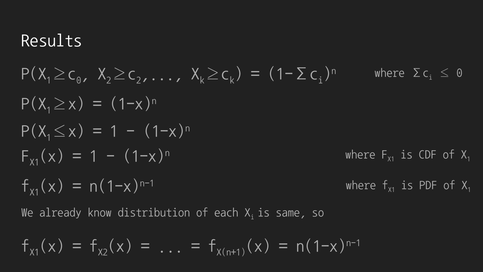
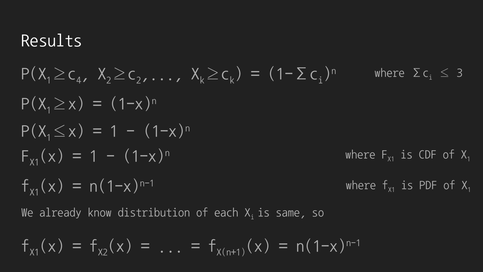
0: 0 -> 4 (79, 80)
0: 0 -> 3 (459, 72)
